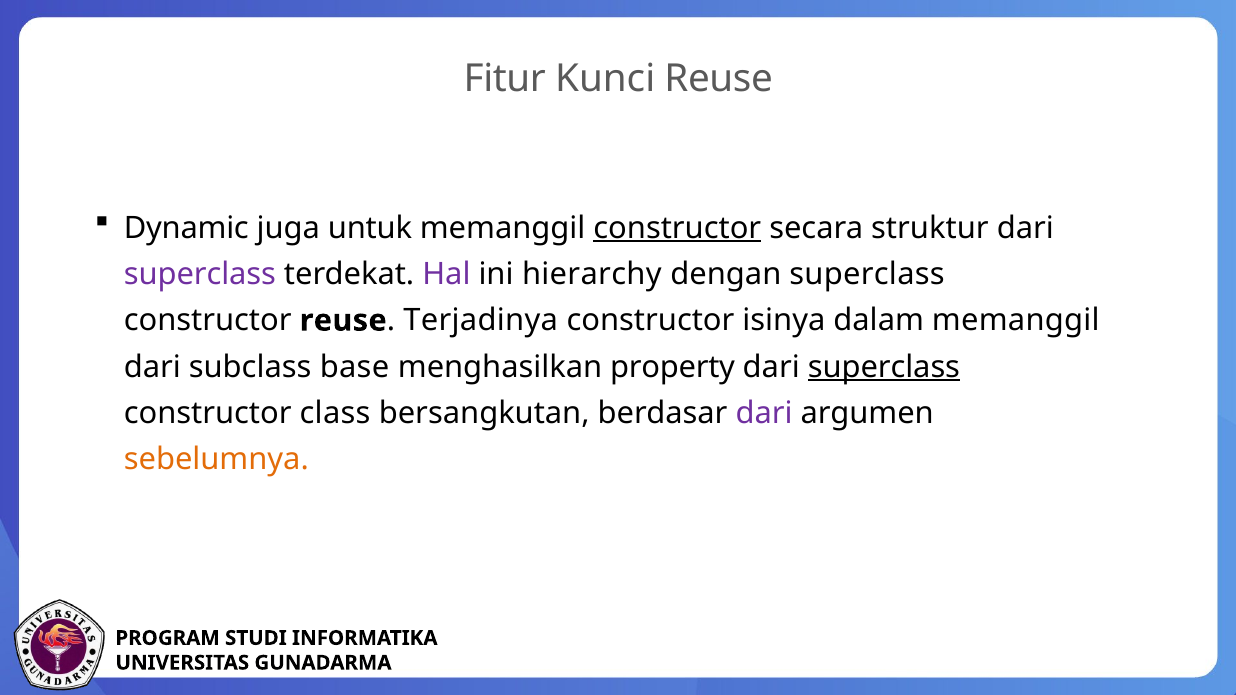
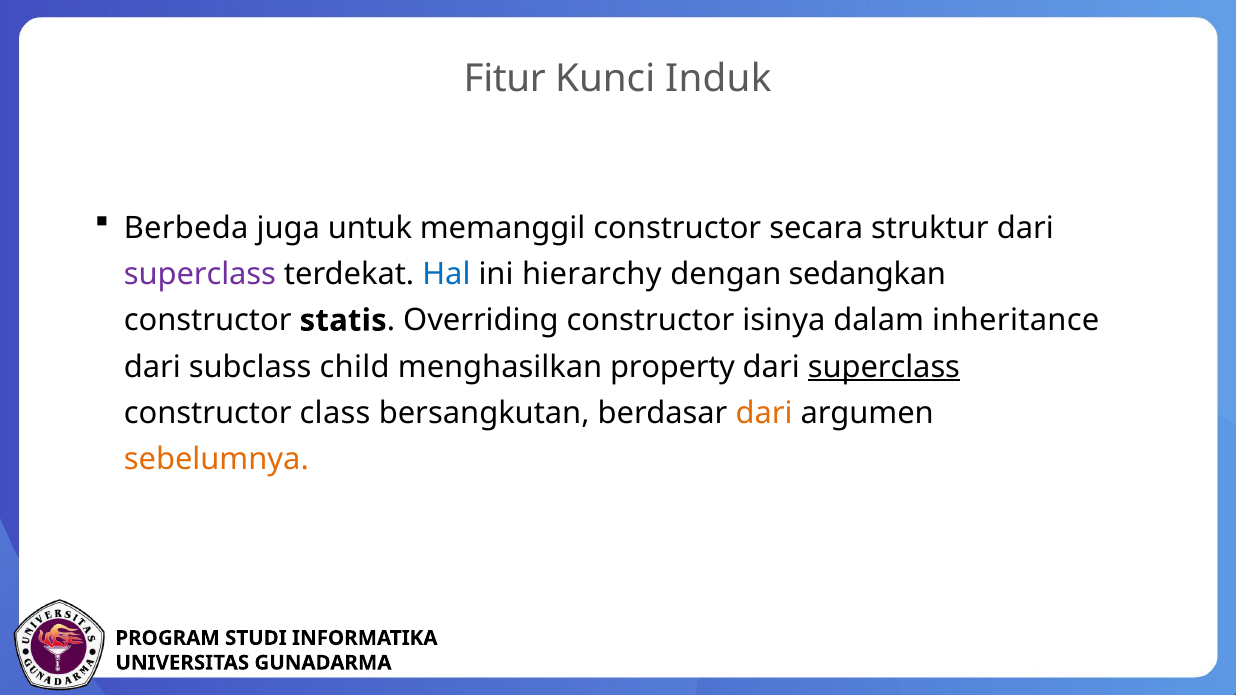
Kunci Reuse: Reuse -> Induk (718, 79)
Dynamic: Dynamic -> Berbeda (186, 228)
constructor underline: present -> none (677, 228)
Hal colour: purple -> blue (446, 274)
dengan superclass: superclass -> sedangkan (867, 274)
constructor reuse: reuse -> statis (343, 321)
Terjadinya: Terjadinya -> Overriding (481, 321)
dalam memanggil: memanggil -> inheritance (1016, 321)
base: base -> child (355, 367)
dari colour: purple -> orange (764, 413)
